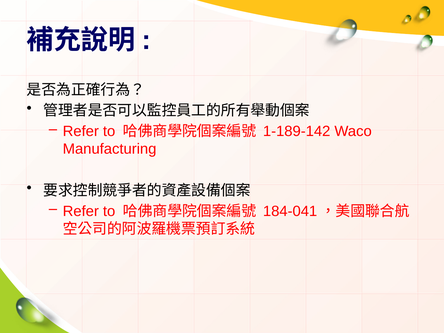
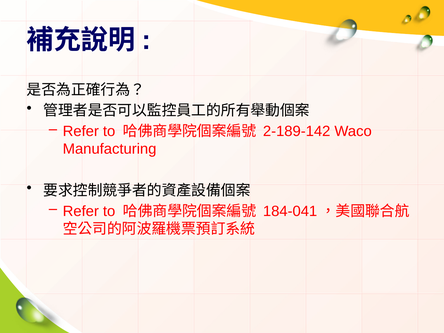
1-189-142: 1-189-142 -> 2-189-142 (297, 131)
